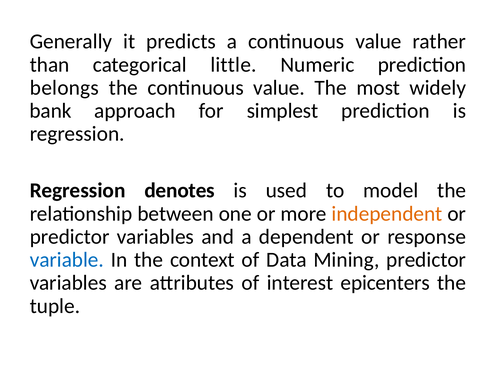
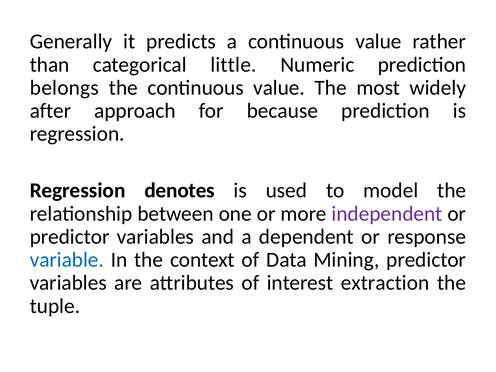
bank: bank -> after (50, 111)
simplest: simplest -> because (282, 111)
independent colour: orange -> purple (387, 214)
epicenters: epicenters -> extraction (385, 283)
